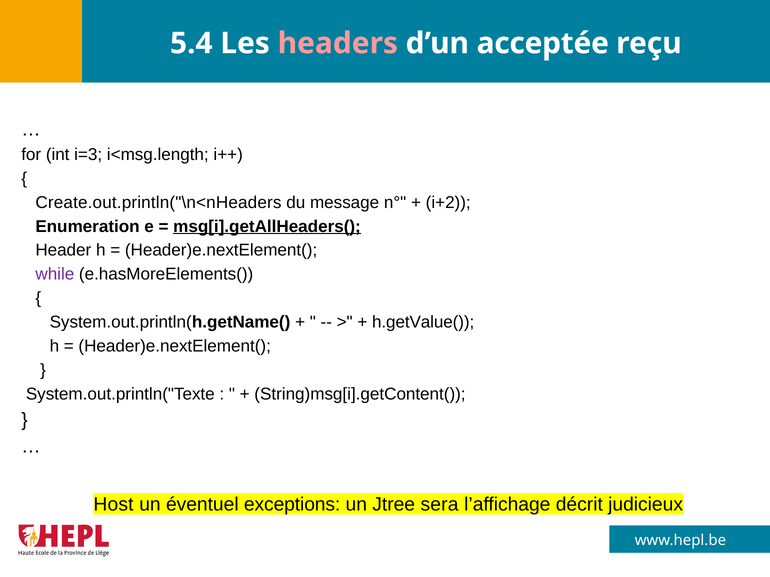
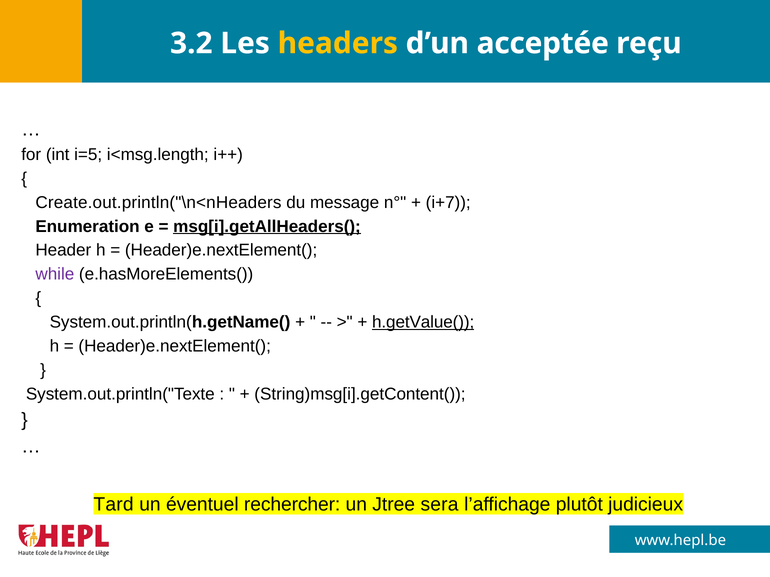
5.4: 5.4 -> 3.2 (191, 43)
headers colour: pink -> yellow (338, 43)
i=3: i=3 -> i=5 (88, 155)
i+2: i+2 -> i+7 (448, 203)
h.getValue( underline: none -> present (423, 322)
Host: Host -> Tard (114, 505)
exceptions: exceptions -> rechercher (292, 505)
décrit: décrit -> plutôt (579, 505)
